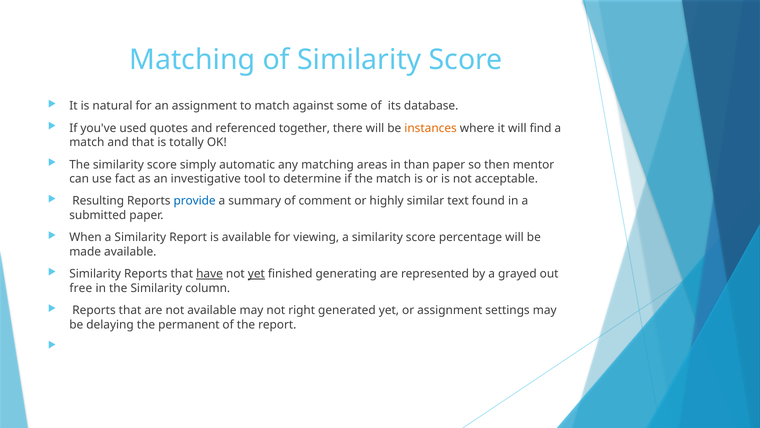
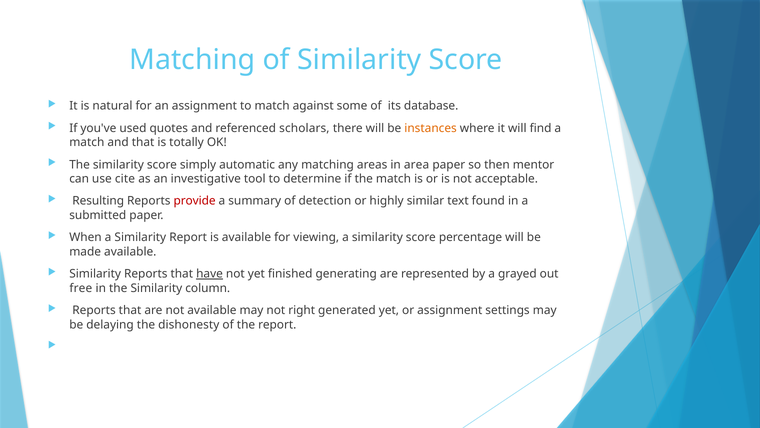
together: together -> scholars (304, 128)
than: than -> area (417, 164)
fact: fact -> cite (125, 179)
provide colour: blue -> red (195, 201)
comment: comment -> detection (325, 201)
yet underline: present -> none (256, 274)
permanent: permanent -> dishonesty (189, 324)
